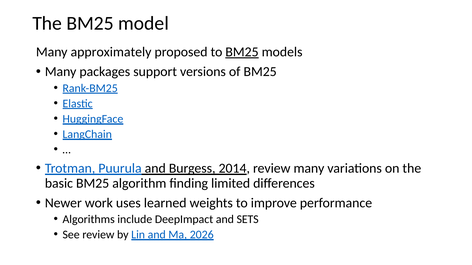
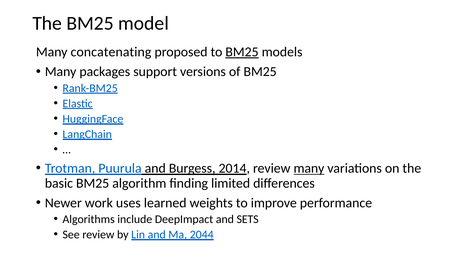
approximately: approximately -> concatenating (111, 52)
many underline: none -> present (309, 169)
2026: 2026 -> 2044 (202, 235)
